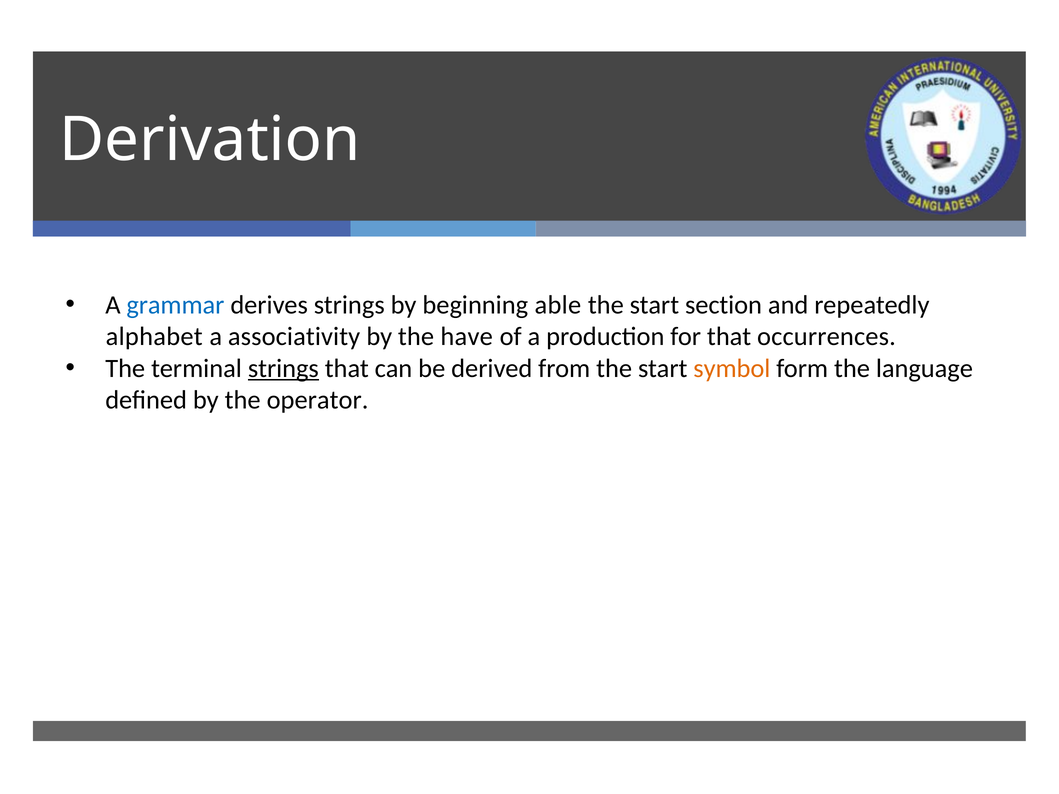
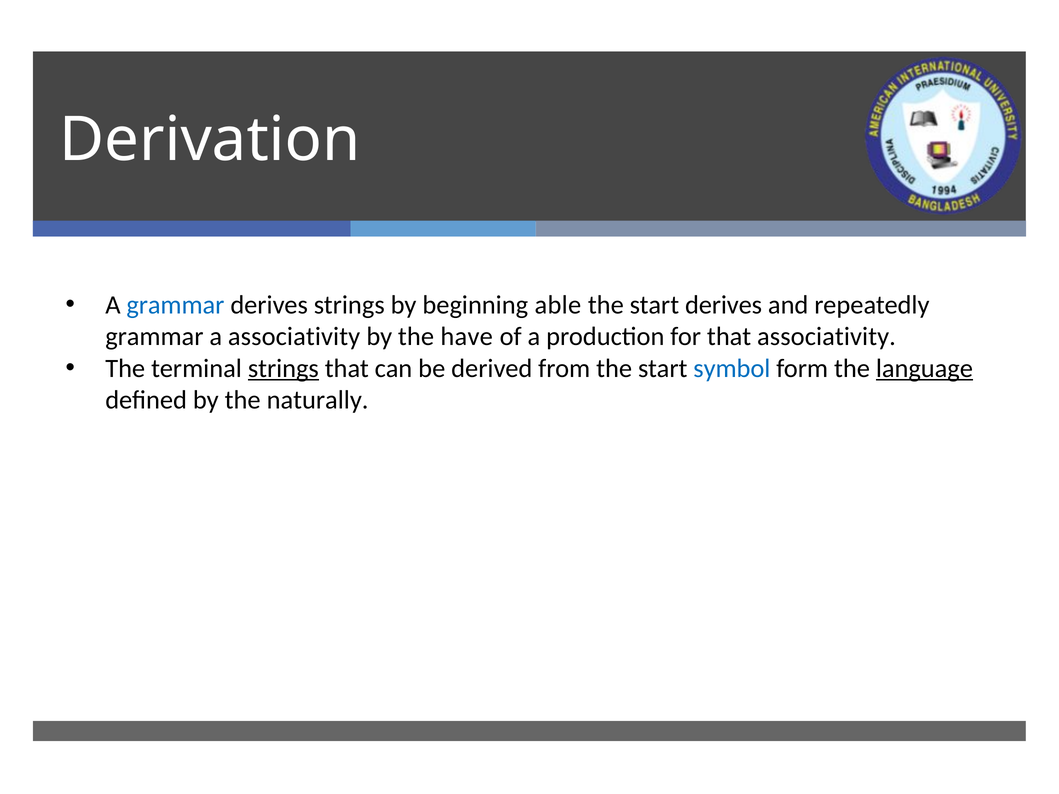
start section: section -> derives (724, 305)
alphabet: alphabet -> grammar (154, 337)
that occurrences: occurrences -> associativity (827, 337)
symbol colour: orange -> blue (732, 369)
language underline: none -> present (924, 369)
operator: operator -> naturally (318, 400)
